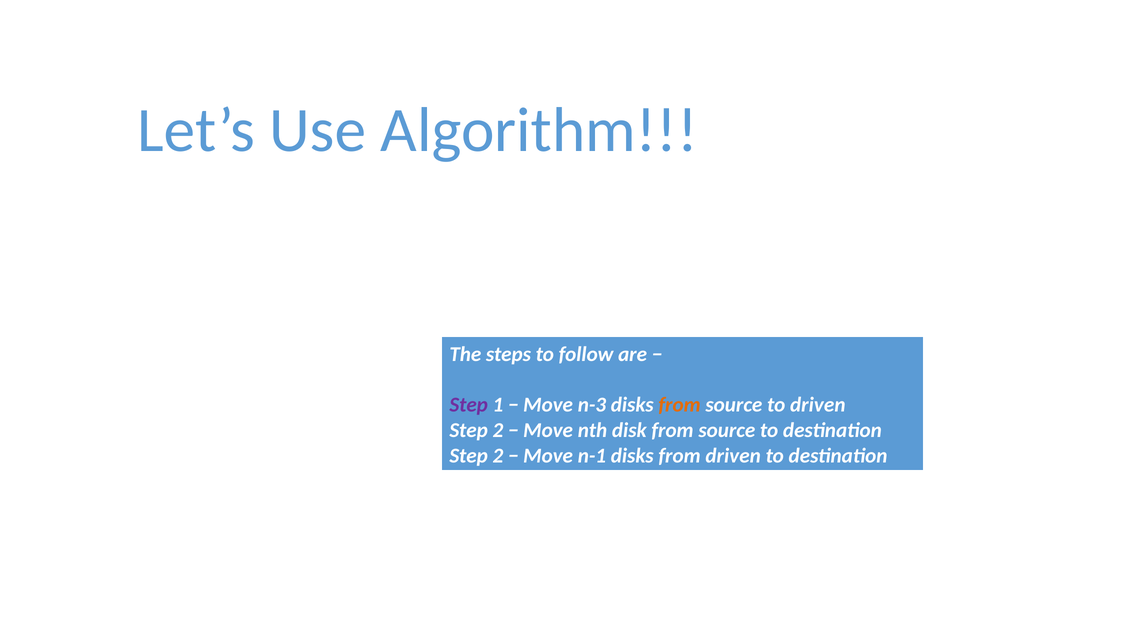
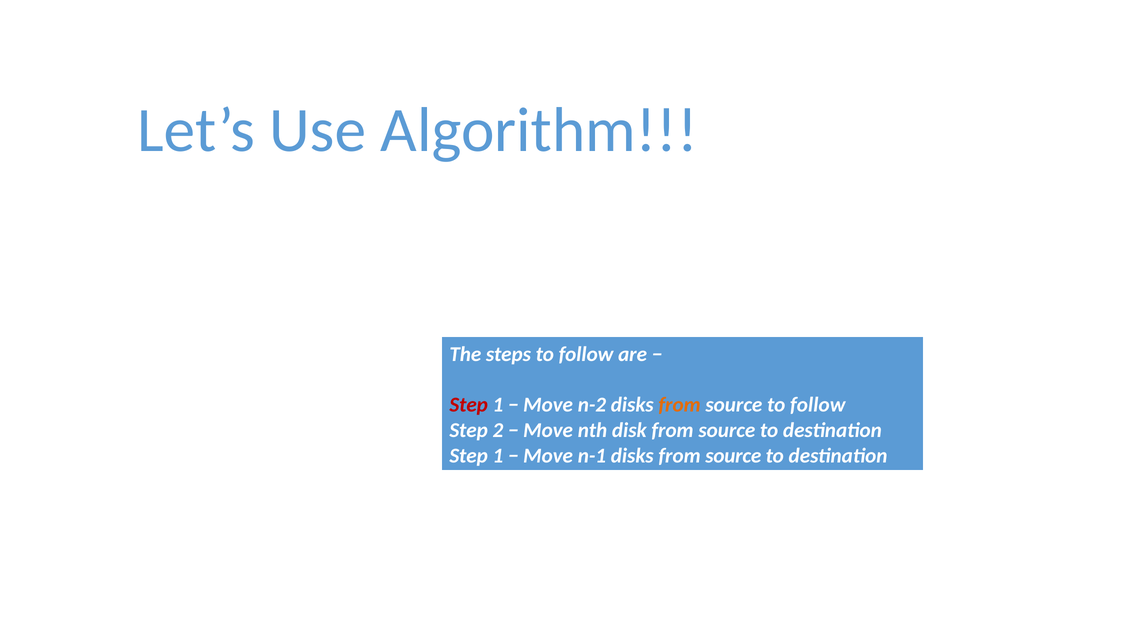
Step colour: purple -> red (469, 405)
n-3: n-3 -> n-2 (592, 405)
source to driven: driven -> follow (818, 405)
2: 2 -> 1 (498, 456)
n-1 disks from driven: driven -> source (733, 456)
